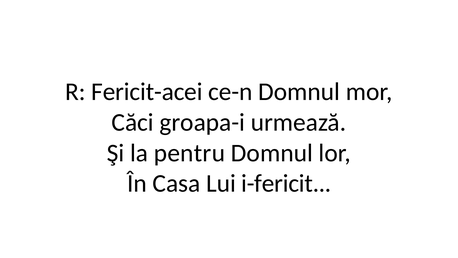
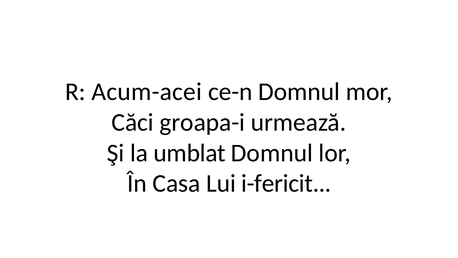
Fericit-acei: Fericit-acei -> Acum-acei (147, 92)
pentru: pentru -> umblat (190, 153)
